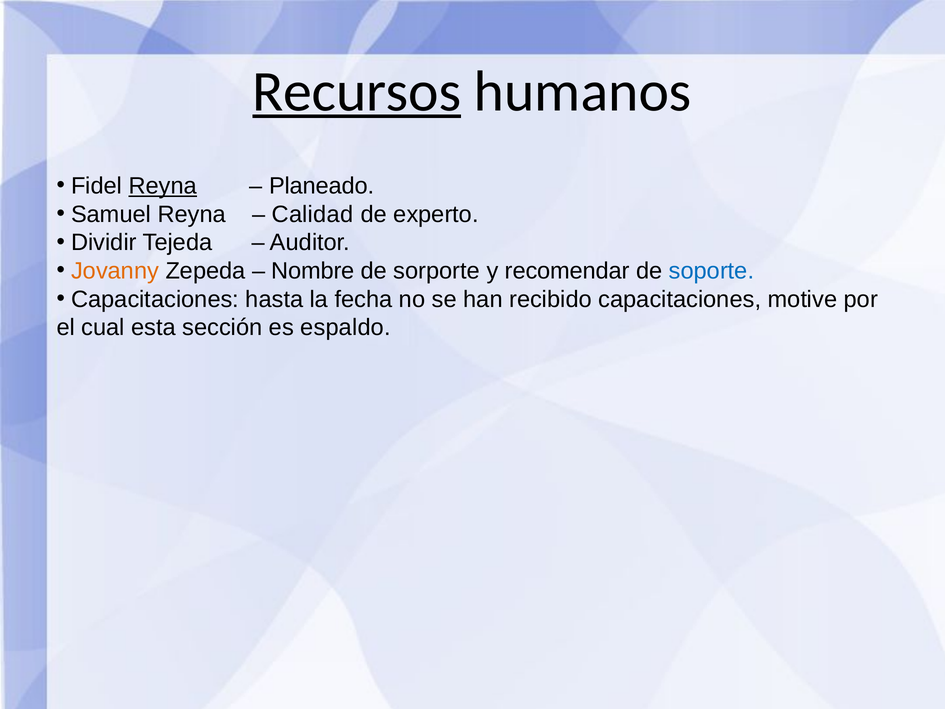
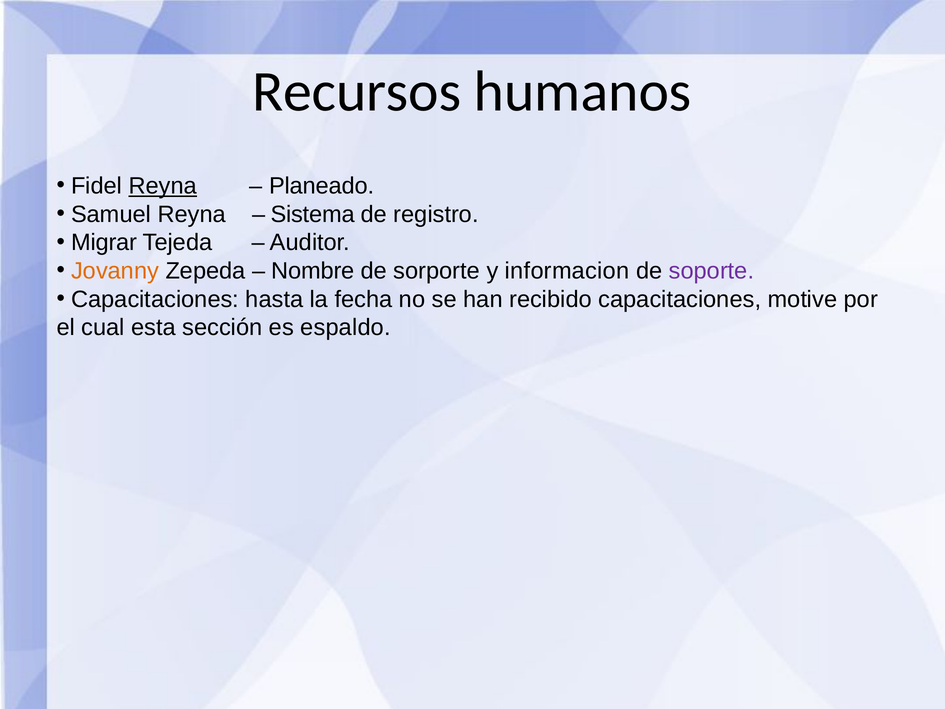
Recursos underline: present -> none (357, 91)
Calidad: Calidad -> Sistema (313, 214)
experto: experto -> registro (436, 214)
Dividir: Dividir -> Migrar (104, 243)
recomendar: recomendar -> informacion (567, 271)
soporte colour: blue -> purple (712, 271)
